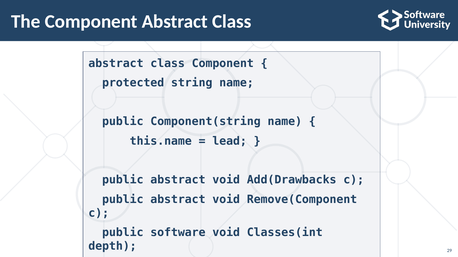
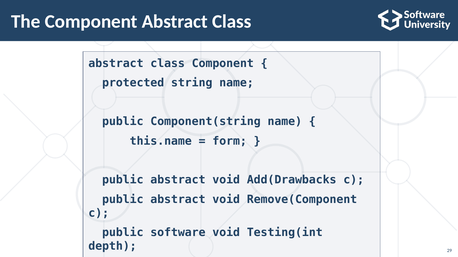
lead: lead -> form (230, 141)
Classes(int: Classes(int -> Testing(int (285, 233)
